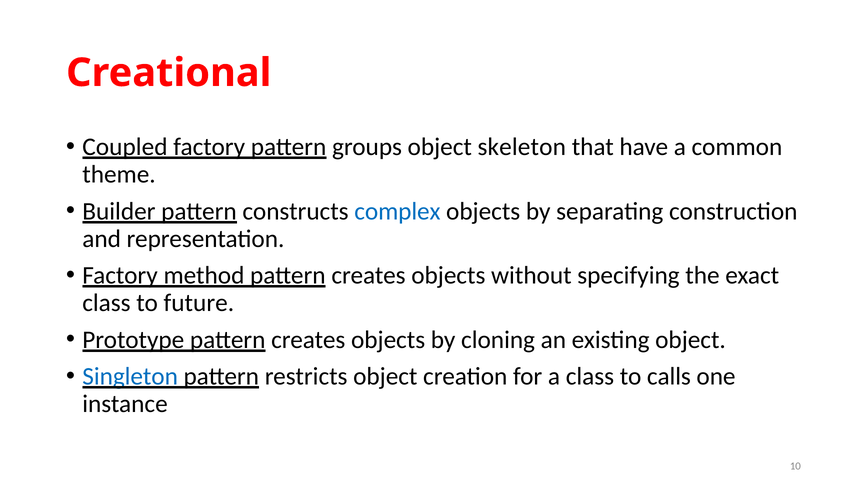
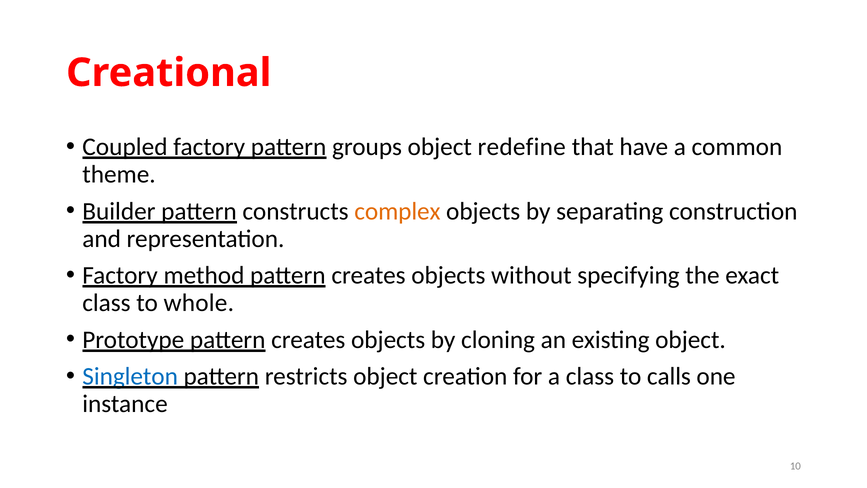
skeleton: skeleton -> redefine (522, 147)
complex colour: blue -> orange (397, 211)
future: future -> whole (199, 303)
